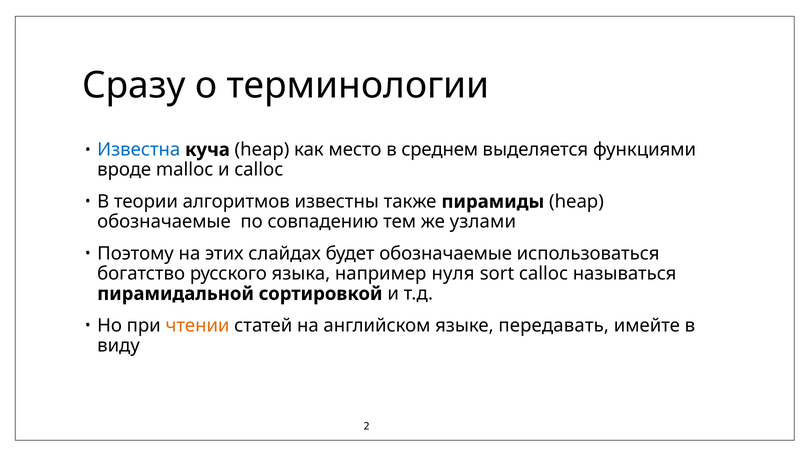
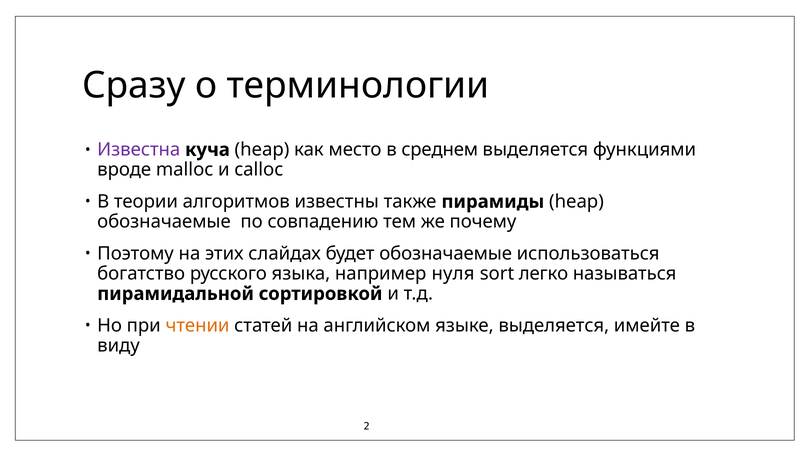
Известна colour: blue -> purple (139, 150)
узлами: узлами -> почему (483, 222)
sort calloc: calloc -> легко (544, 273)
языке передавать: передавать -> выделяется (554, 325)
